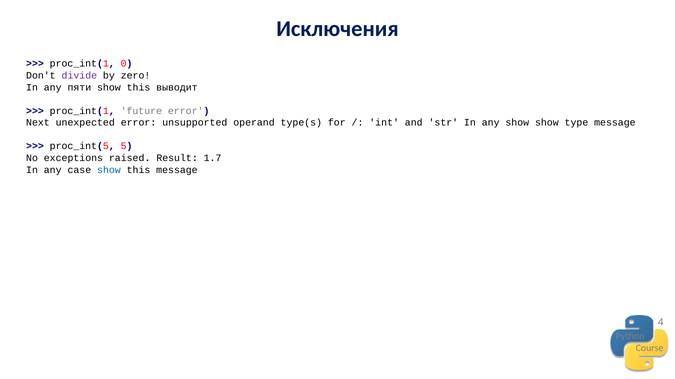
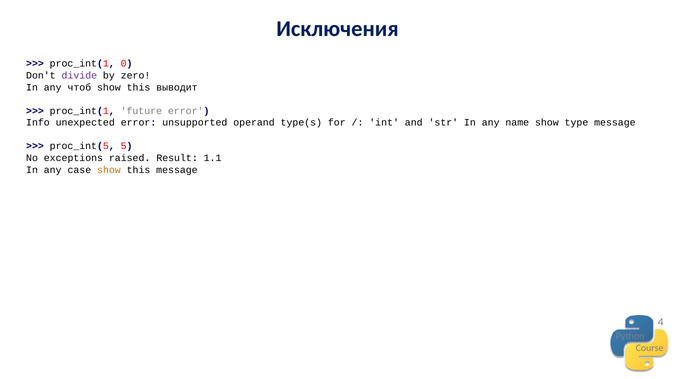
пяти: пяти -> чтоб (79, 87)
Next: Next -> Info (38, 123)
any show: show -> name (517, 123)
1.7: 1.7 -> 1.1 (213, 158)
show colour: blue -> orange (109, 170)
